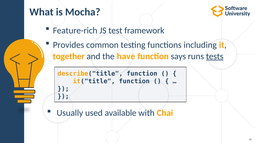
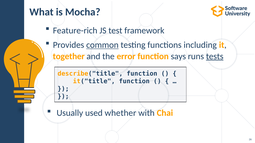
common underline: none -> present (102, 45)
have: have -> error (126, 56)
available: available -> whether (120, 113)
